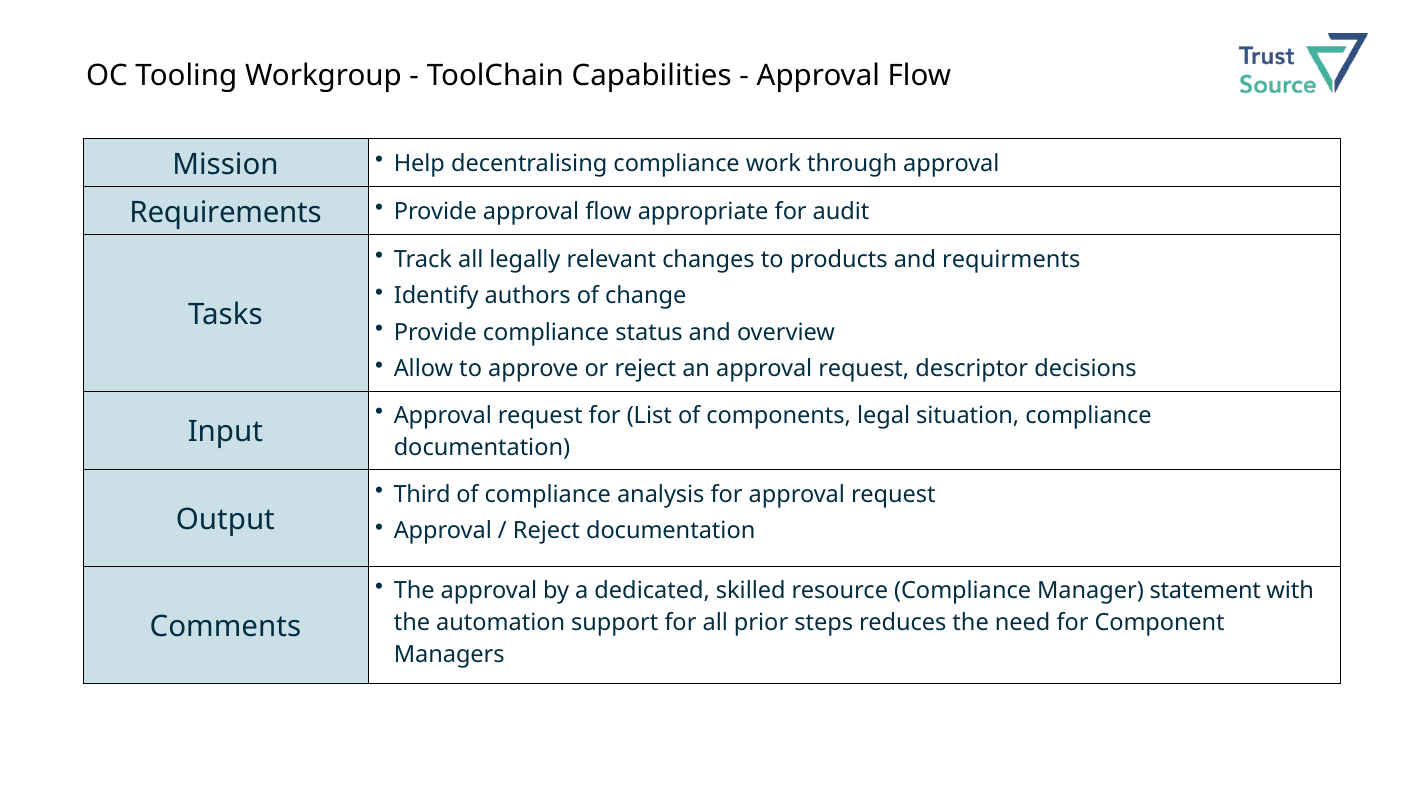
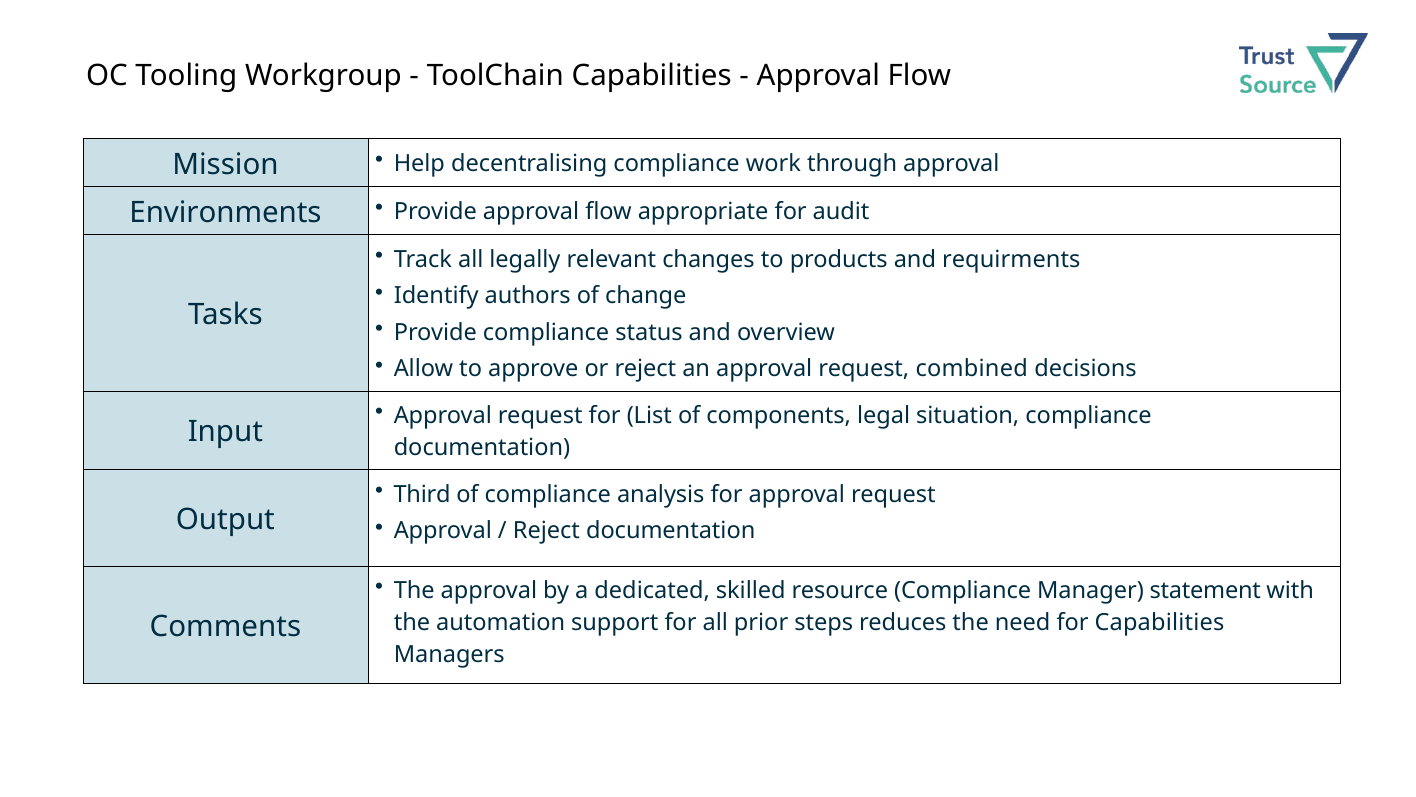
Requirements: Requirements -> Environments (225, 212)
descriptor: descriptor -> combined (972, 369)
for Component: Component -> Capabilities (1159, 622)
